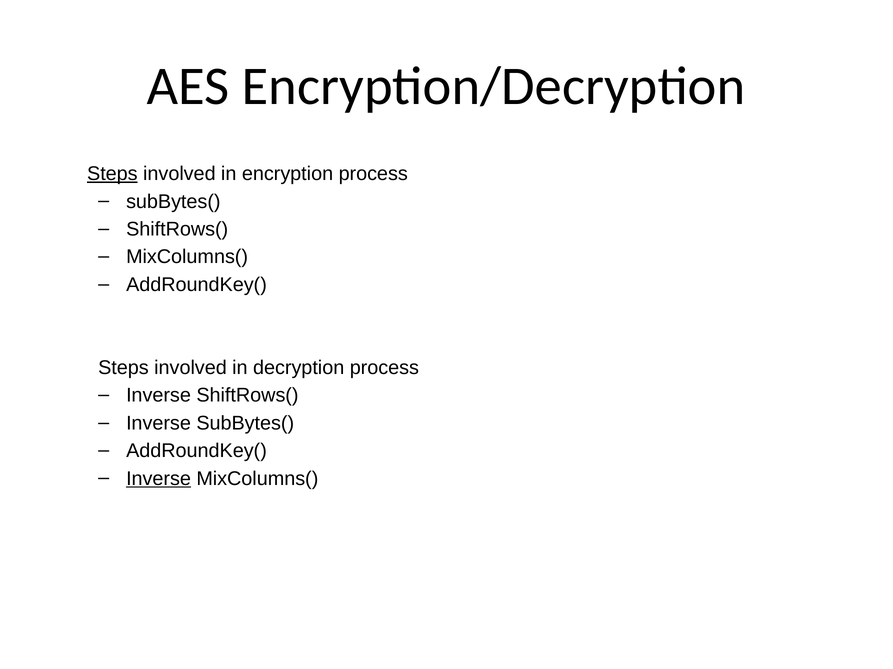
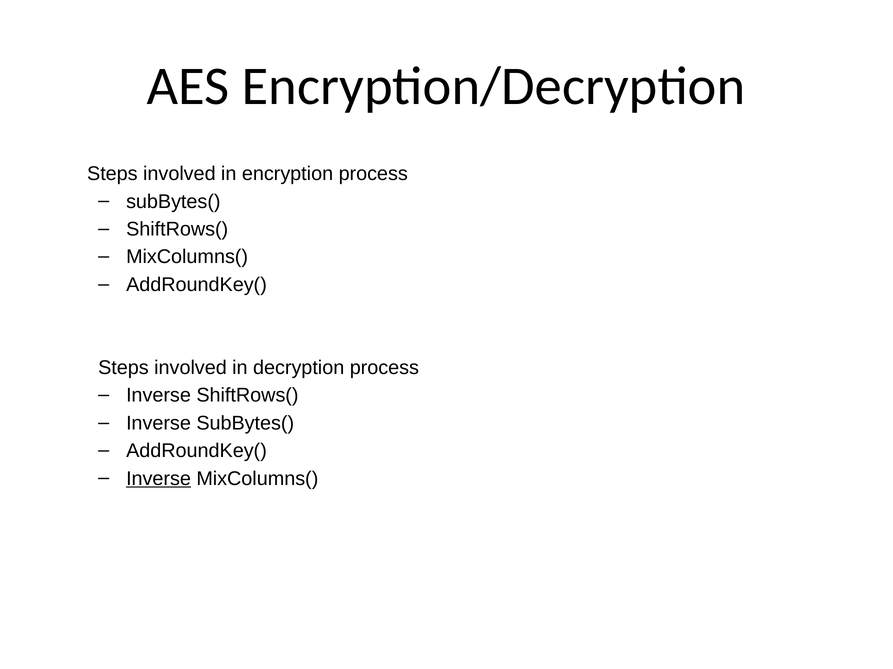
Steps underline: present -> none (112, 174)
